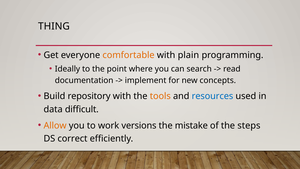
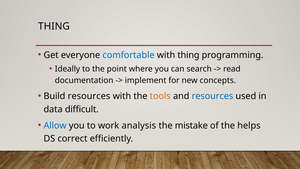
comfortable colour: orange -> blue (129, 55)
with plain: plain -> thing (188, 55)
Build repository: repository -> resources (89, 96)
Allow colour: orange -> blue (55, 125)
versions: versions -> analysis (139, 125)
steps: steps -> helps (249, 125)
